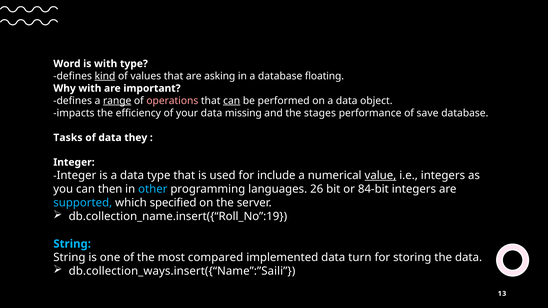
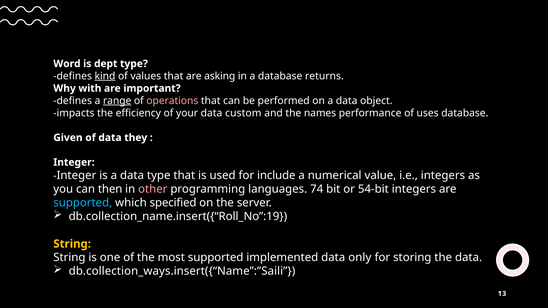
is with: with -> dept (106, 64)
floating: floating -> returns (324, 76)
can underline: present -> none (232, 101)
missing: missing -> custom (243, 113)
stages: stages -> names (320, 113)
save: save -> uses (428, 113)
Tasks: Tasks -> Given (68, 138)
value underline: present -> none (380, 175)
other colour: light blue -> pink (153, 189)
26: 26 -> 74 (317, 189)
84-bit: 84-bit -> 54-bit (373, 189)
String colour: light blue -> yellow (72, 244)
most compared: compared -> supported (216, 258)
turn: turn -> only (360, 258)
